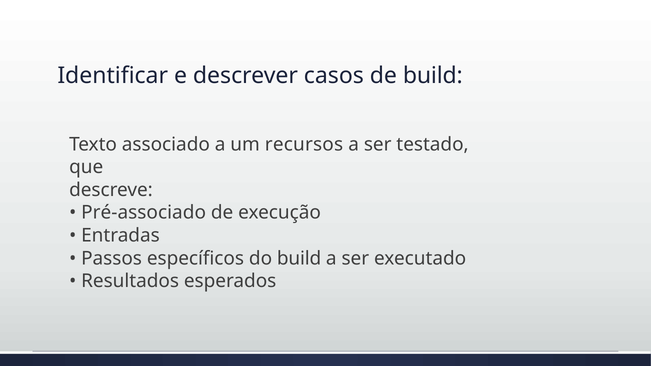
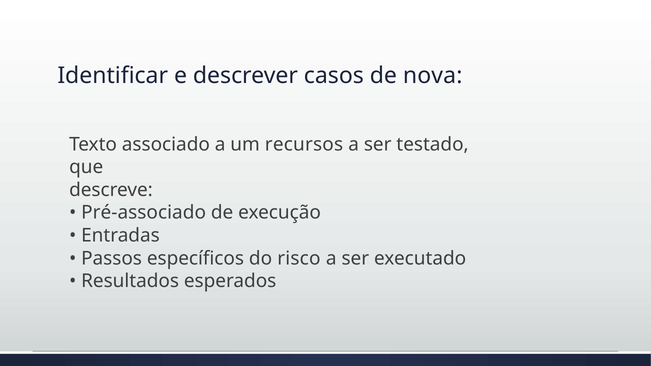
de build: build -> nova (433, 76)
do build: build -> risco (299, 258)
